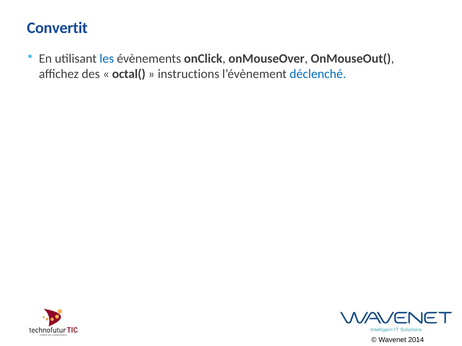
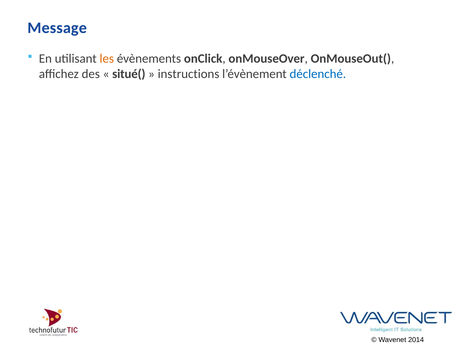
Convertit: Convertit -> Message (57, 28)
les colour: blue -> orange (107, 59)
octal(: octal( -> situé( (129, 74)
